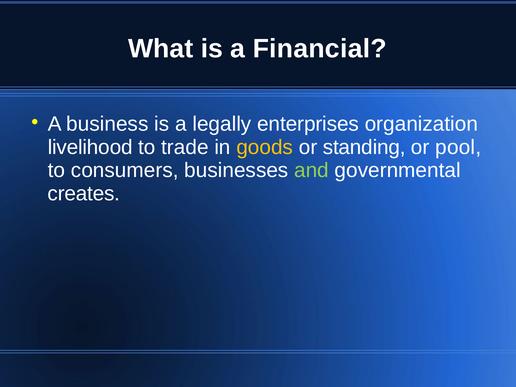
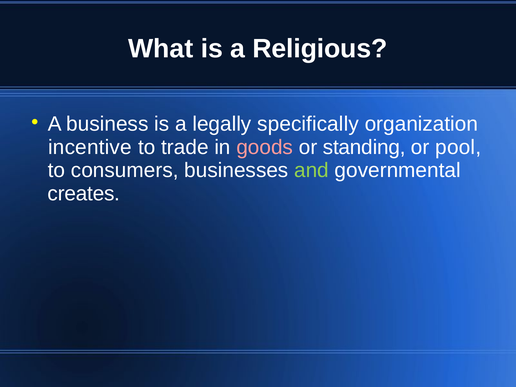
Financial: Financial -> Religious (320, 49)
enterprises: enterprises -> specifically (308, 124)
livelihood: livelihood -> incentive (90, 147)
goods colour: yellow -> pink (265, 147)
